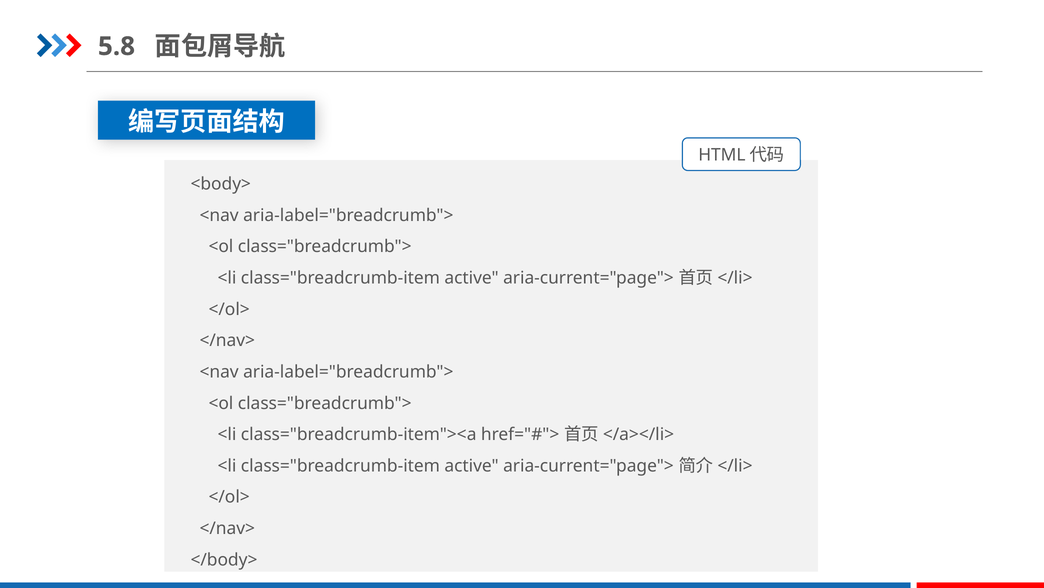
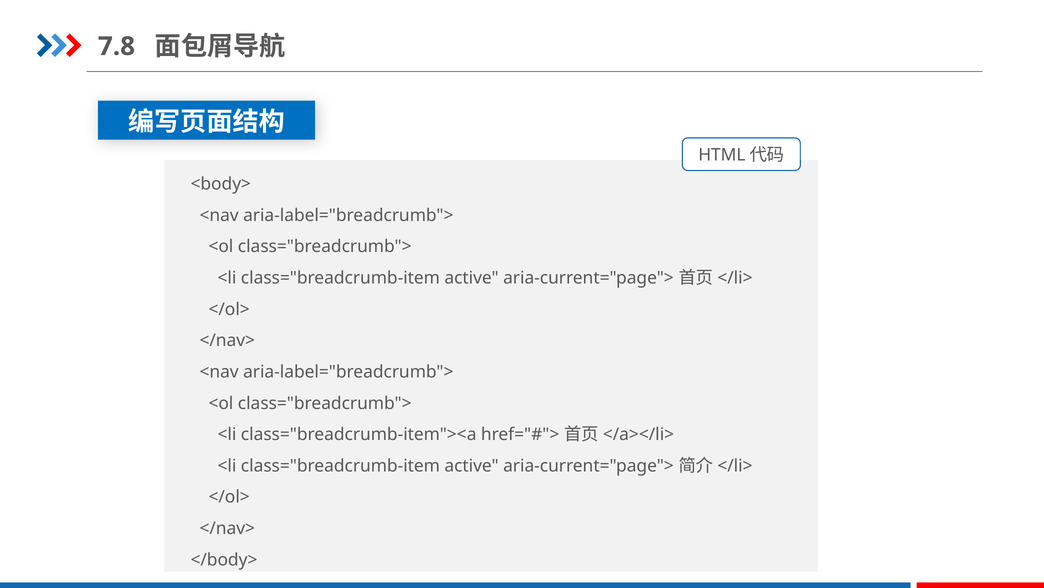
5.8: 5.8 -> 7.8 (116, 46)
